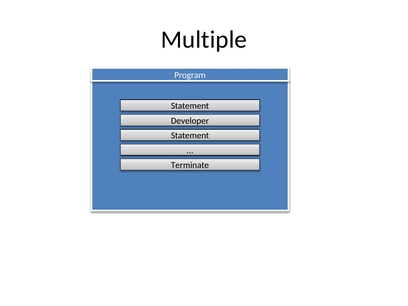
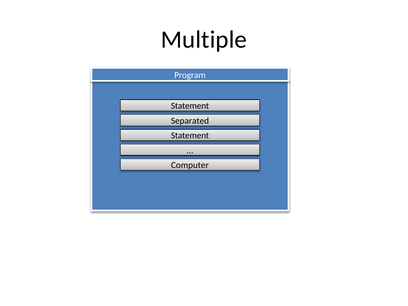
Developer: Developer -> Separated (190, 121)
Terminate: Terminate -> Computer (190, 165)
